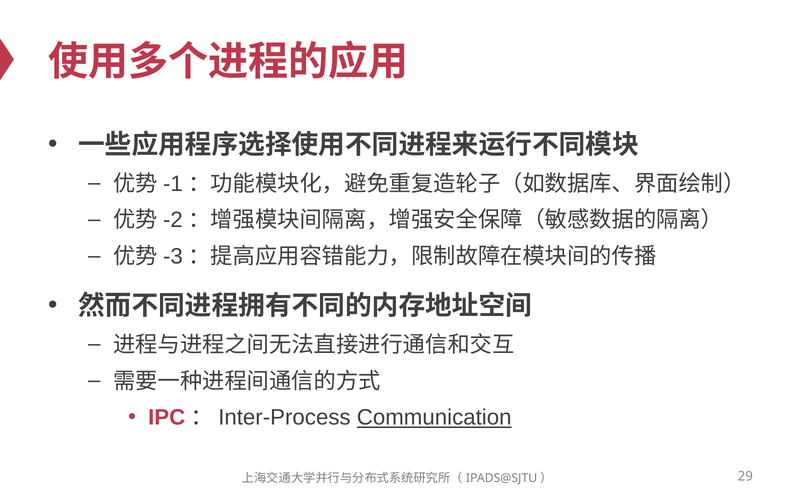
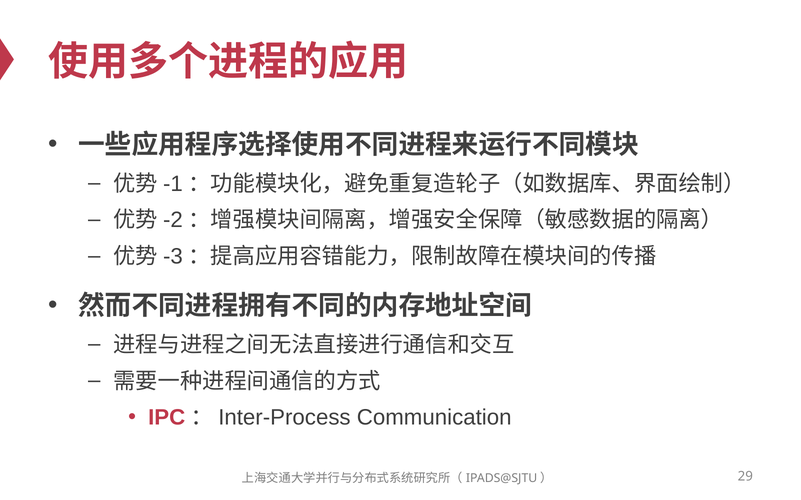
Communication underline: present -> none (434, 418)
